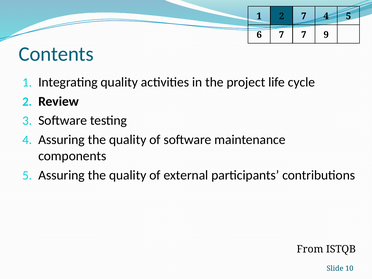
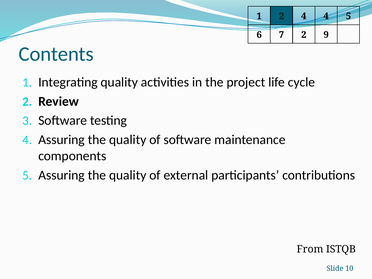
1 2 7: 7 -> 4 (304, 16)
7 7: 7 -> 2 (304, 35)
